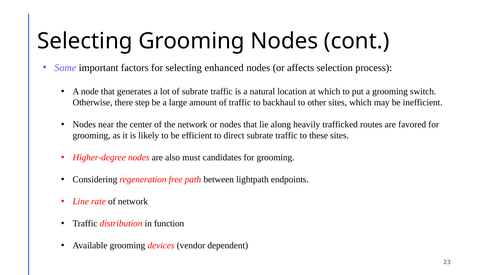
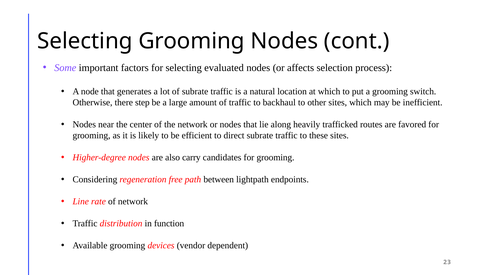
enhanced: enhanced -> evaluated (224, 68)
must: must -> carry (191, 157)
